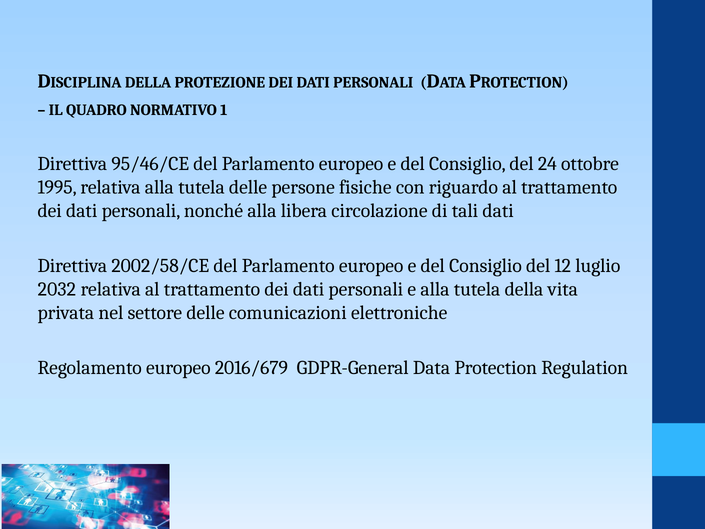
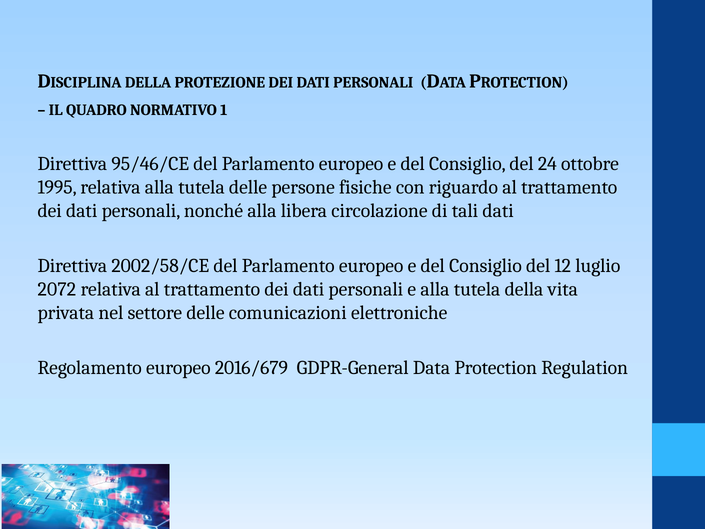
2032: 2032 -> 2072 (57, 289)
